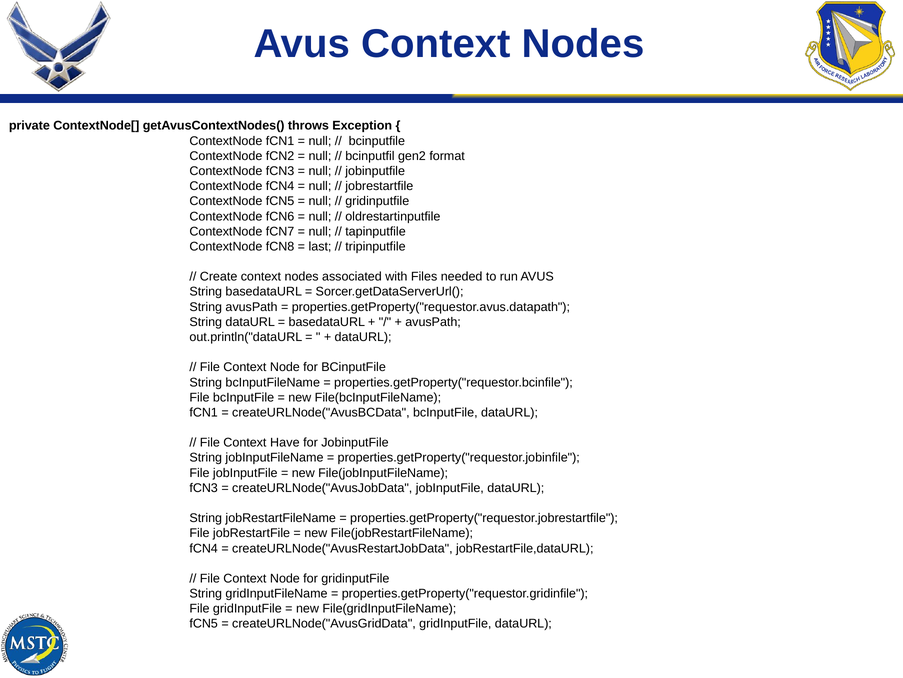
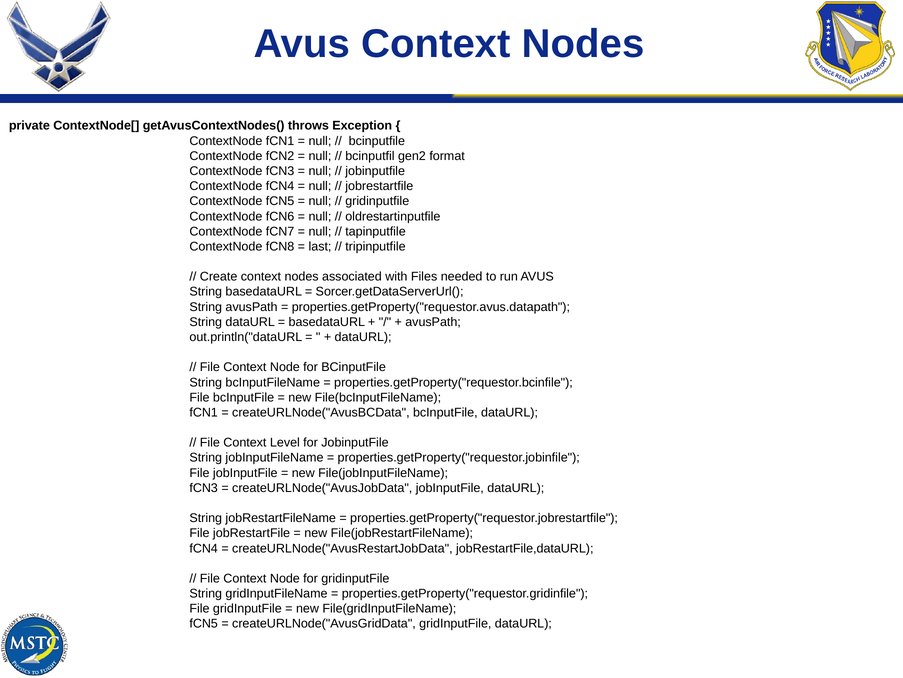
Have: Have -> Level (285, 442)
